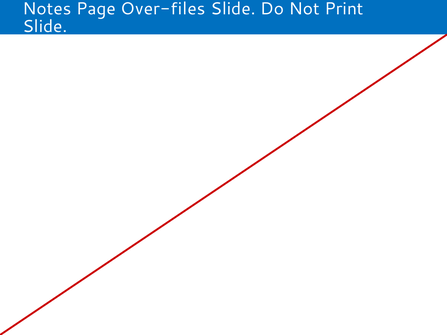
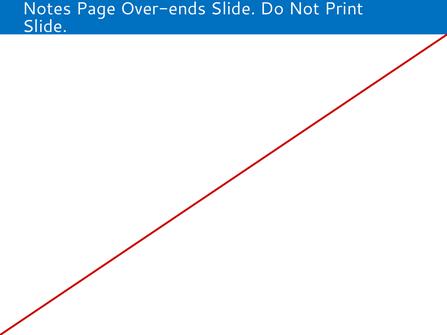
Over-files: Over-files -> Over-ends (163, 9)
